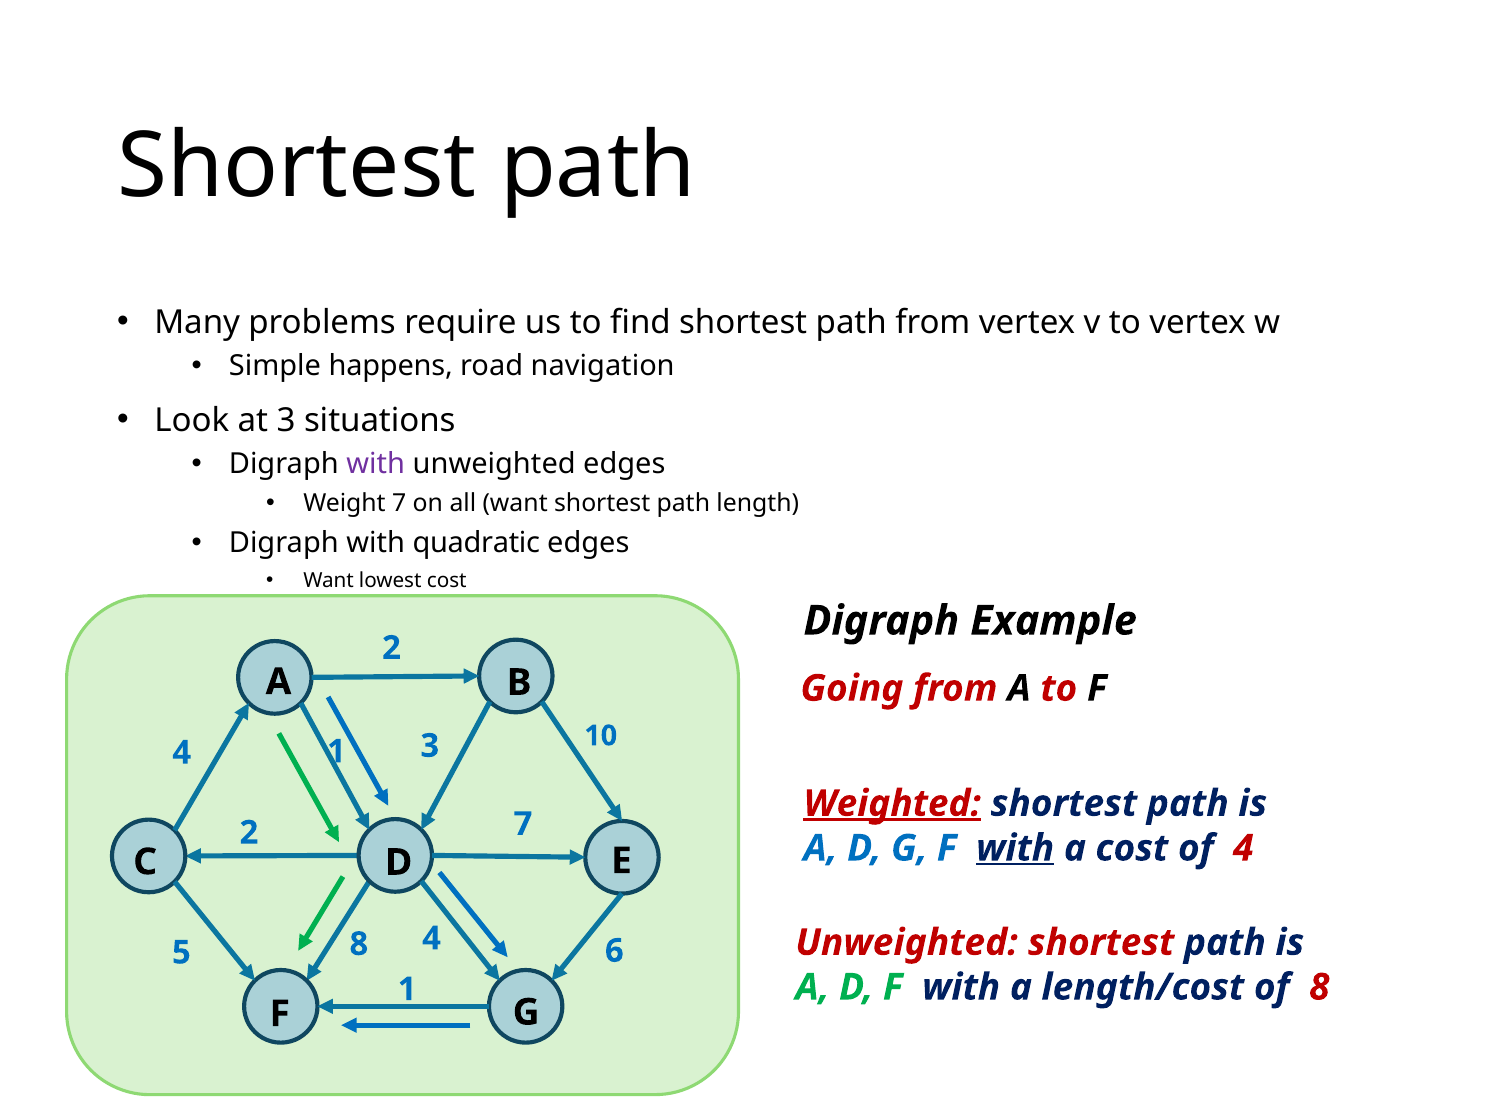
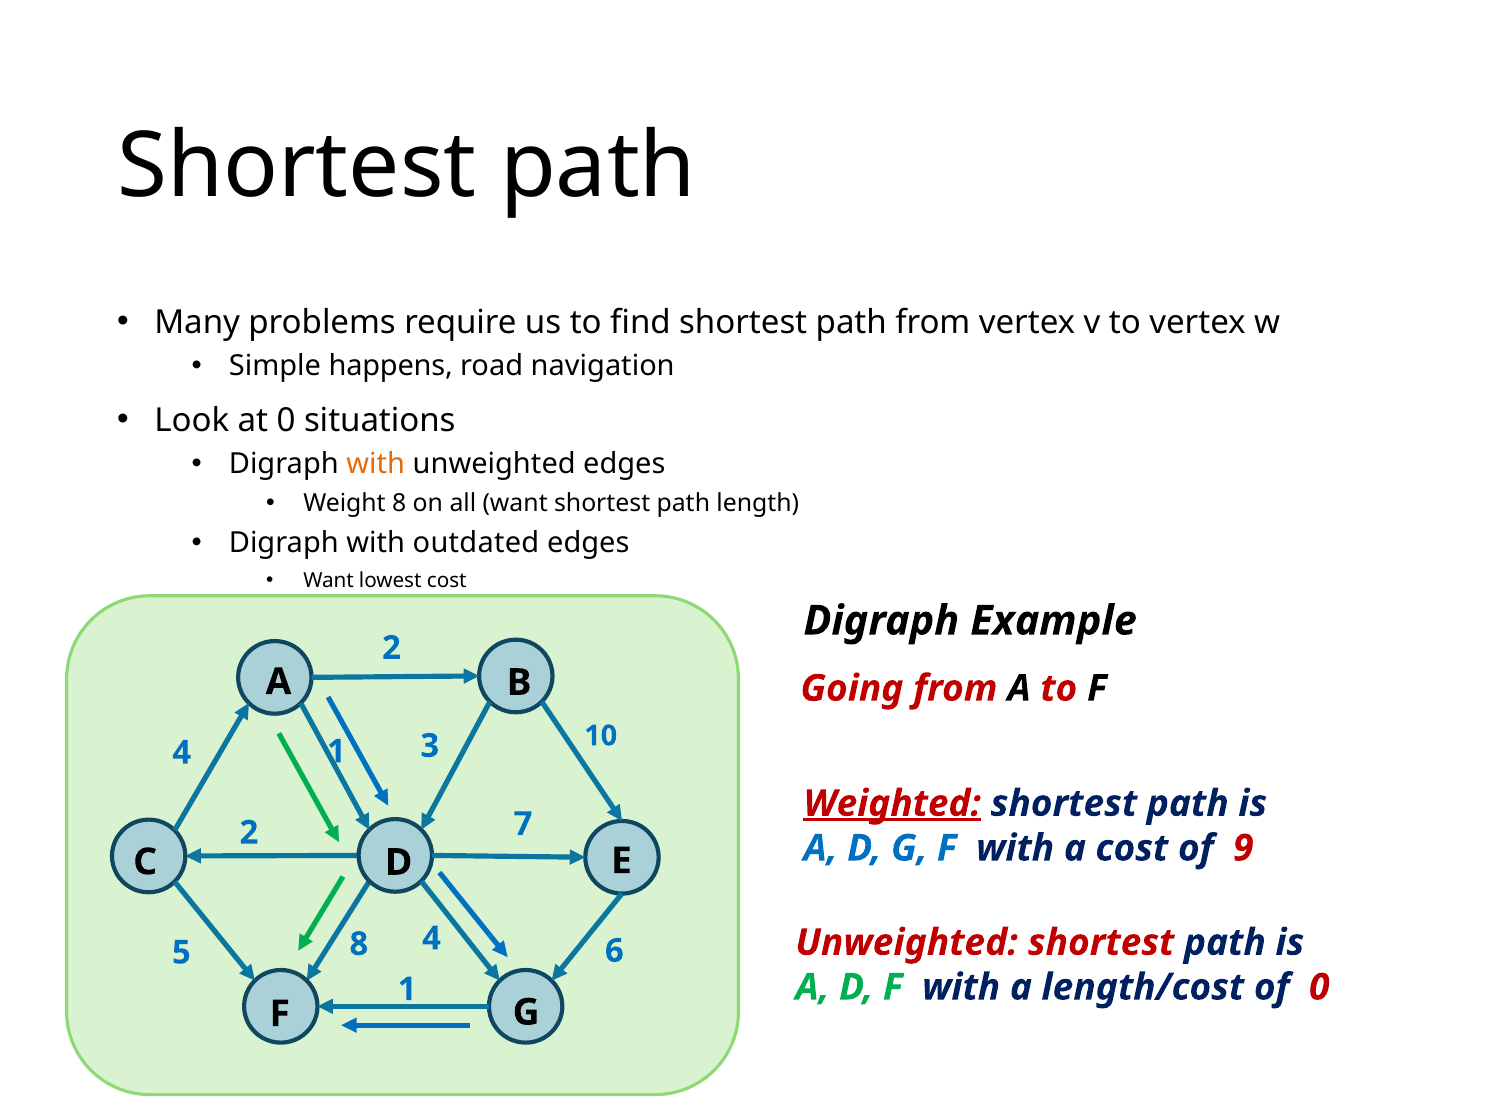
at 3: 3 -> 0 (286, 420)
with colour: purple -> orange (376, 464)
Weight 7: 7 -> 8 (399, 504)
quadratic: quadratic -> outdated (476, 543)
with underline: present -> none (1015, 848)
of 4: 4 -> 9 (1243, 848)
of 8: 8 -> 0 (1319, 987)
